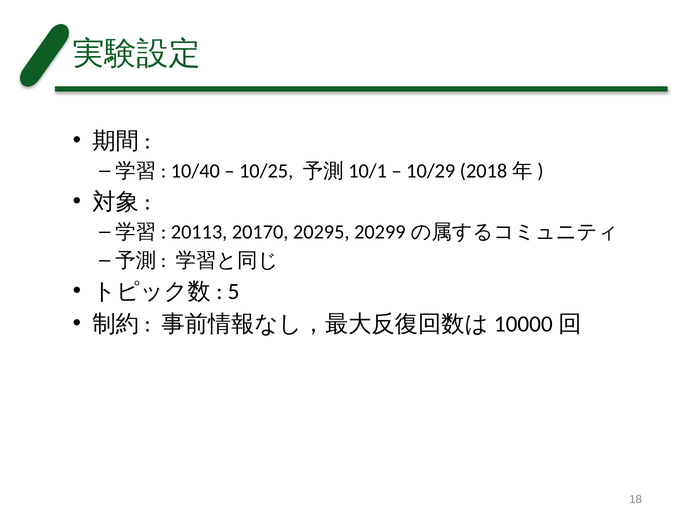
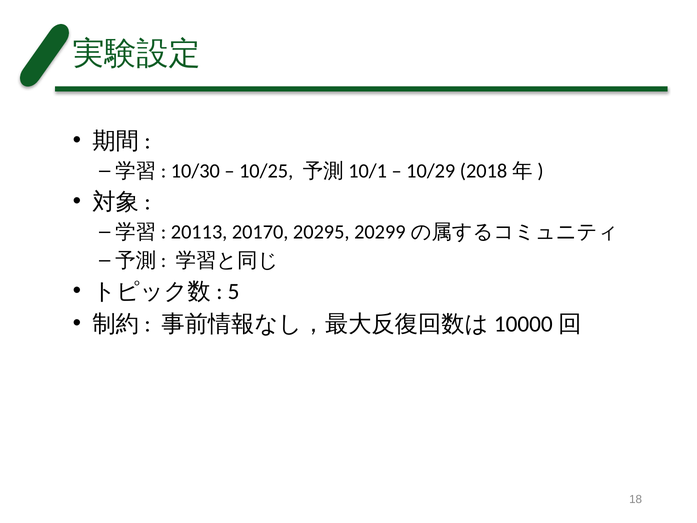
10/40: 10/40 -> 10/30 (195, 171)
